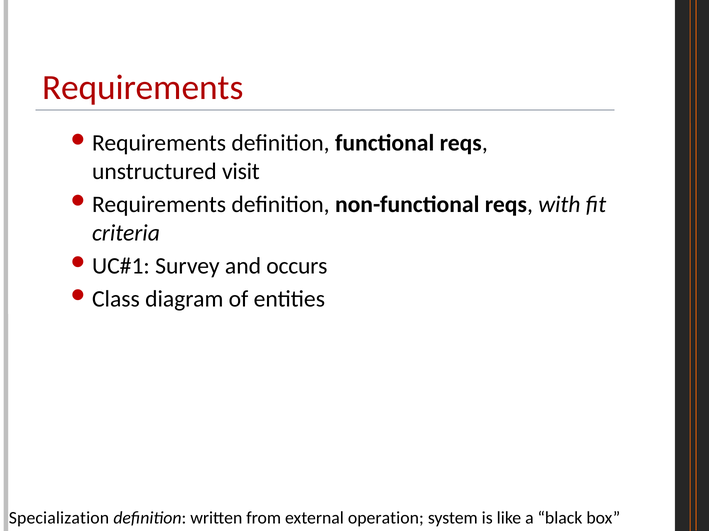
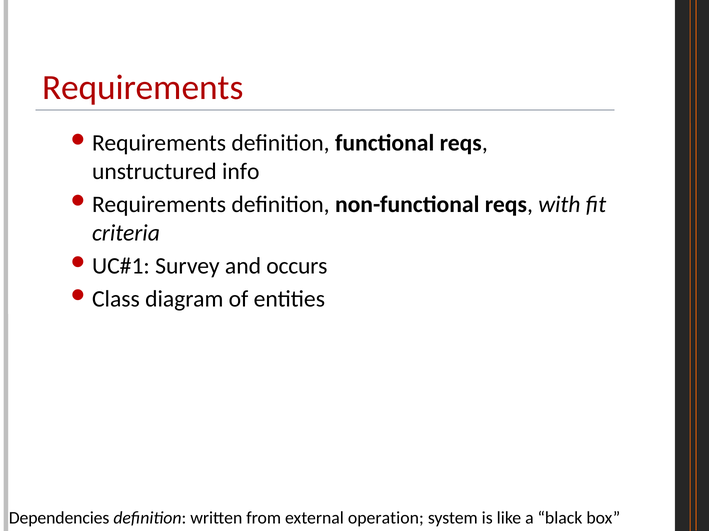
visit: visit -> info (241, 172)
Specialization: Specialization -> Dependencies (59, 518)
